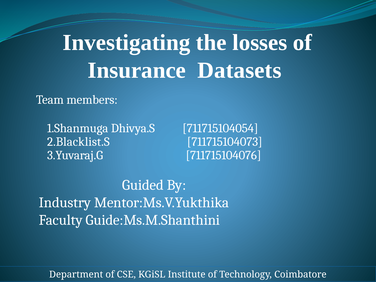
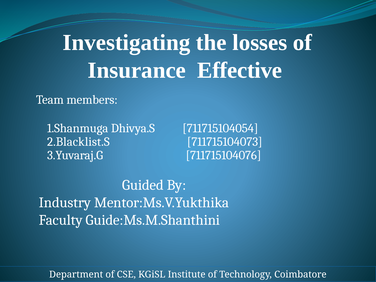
Datasets: Datasets -> Effective (240, 70)
